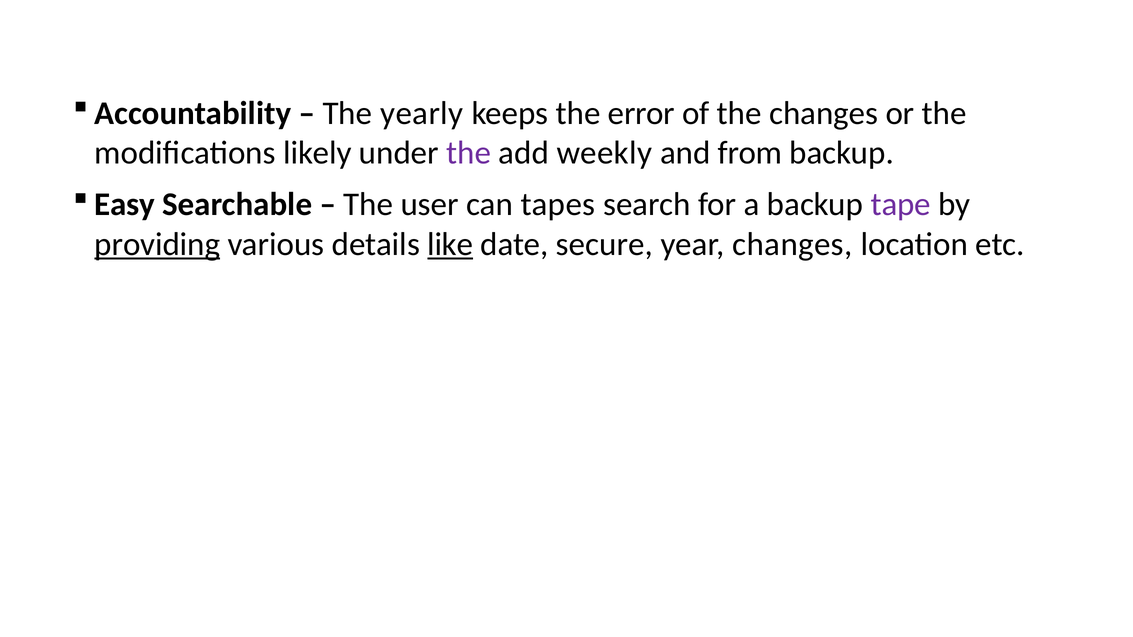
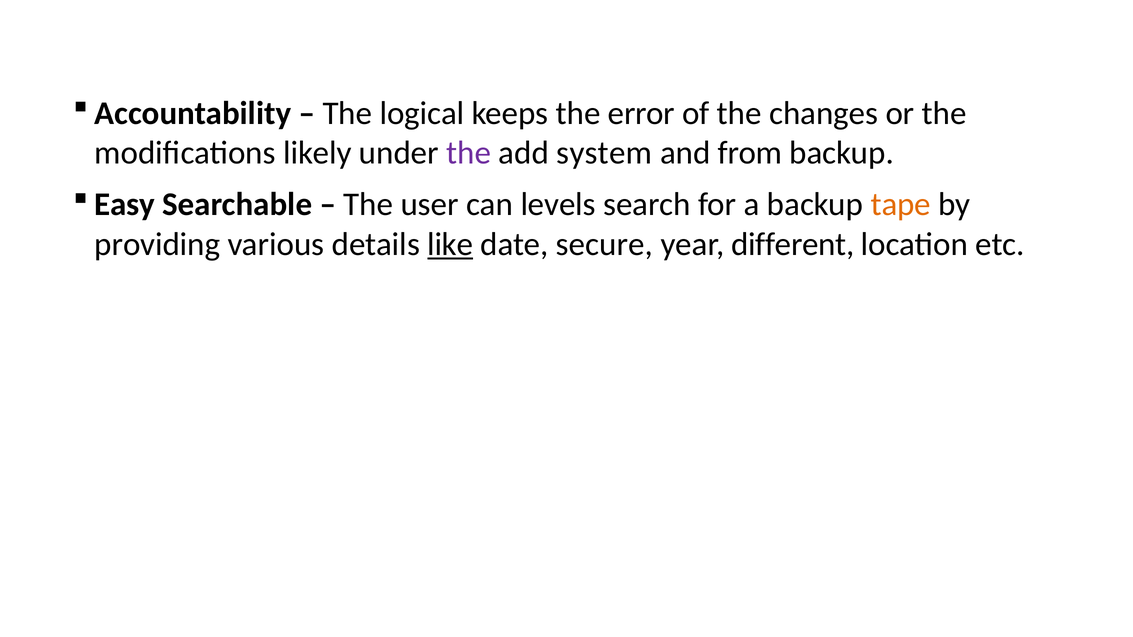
yearly: yearly -> logical (422, 113)
weekly: weekly -> system (604, 153)
tapes: tapes -> levels (558, 205)
tape colour: purple -> orange (901, 205)
providing underline: present -> none (157, 244)
year changes: changes -> different (793, 244)
